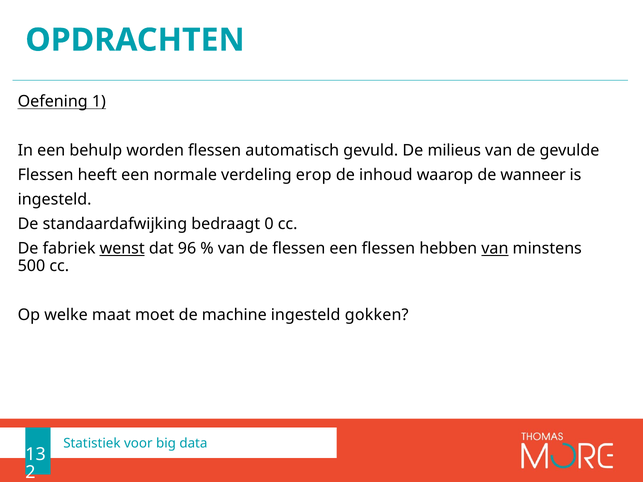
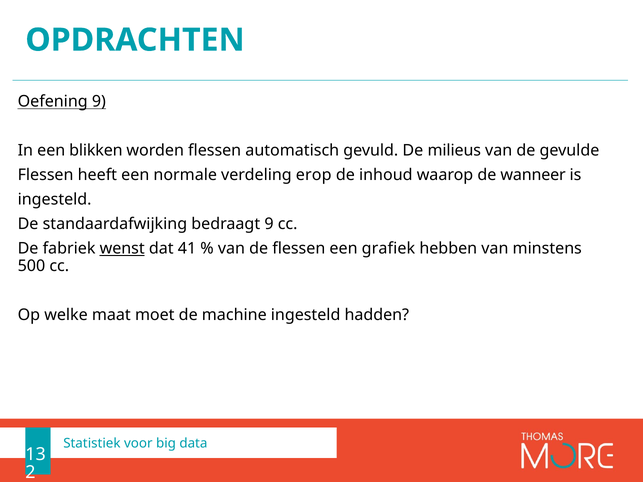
Oefening 1: 1 -> 9 (99, 102)
behulp: behulp -> blikken (96, 151)
bedraagt 0: 0 -> 9 (269, 224)
96: 96 -> 41 (187, 249)
een flessen: flessen -> grafiek (388, 249)
van underline: present -> none (495, 249)
gokken: gokken -> hadden (377, 315)
